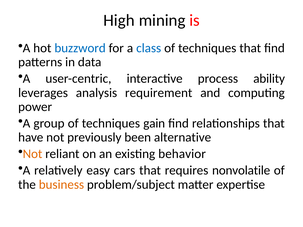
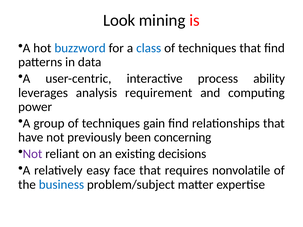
High: High -> Look (119, 20)
alternative: alternative -> concerning (183, 138)
Not colour: orange -> purple (33, 154)
behavior: behavior -> decisions (182, 154)
cars: cars -> face (125, 171)
business colour: orange -> blue (61, 185)
